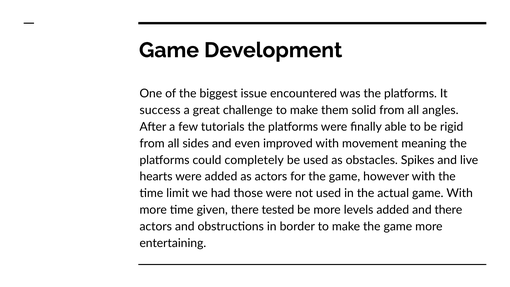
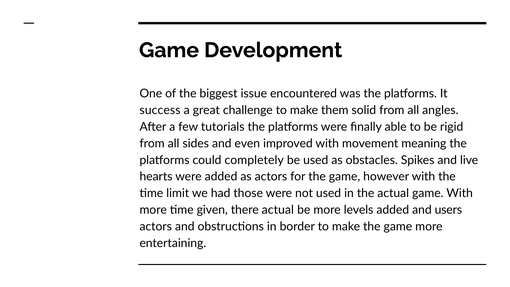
there tested: tested -> actual (278, 210)
and there: there -> users (448, 210)
